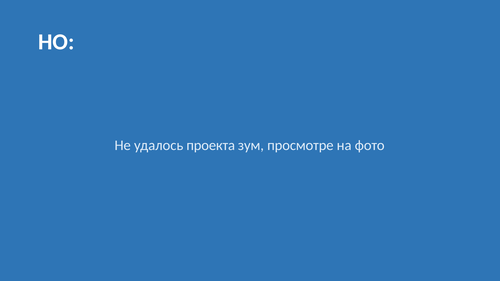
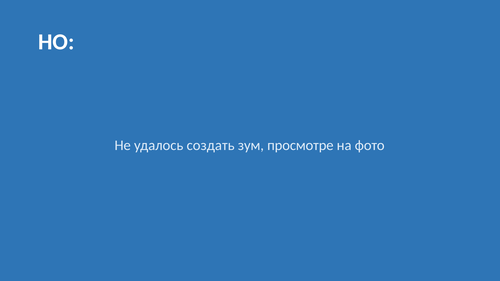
проекта: проекта -> создать (211, 146)
